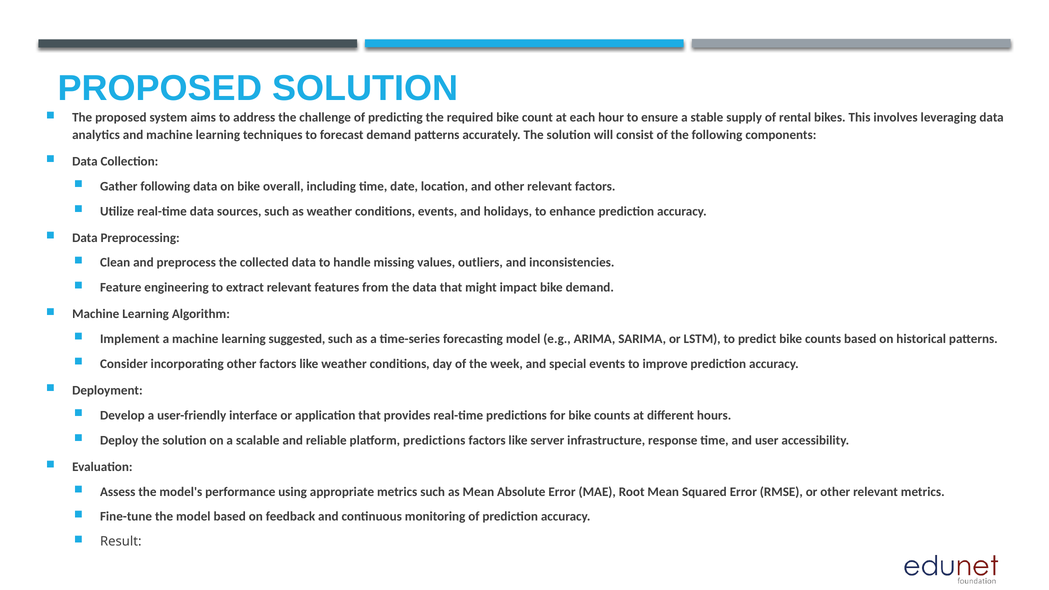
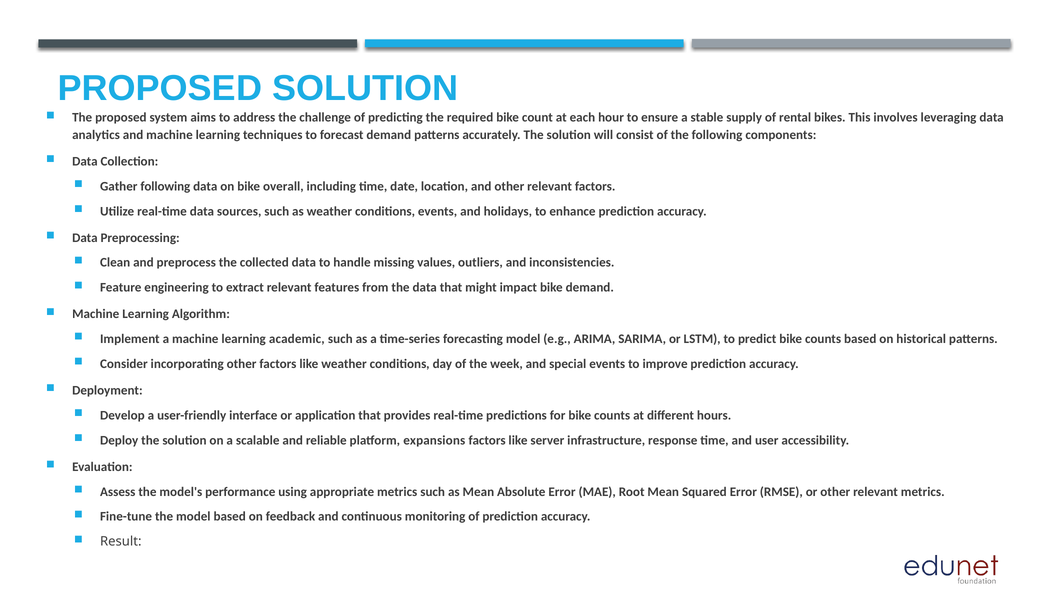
suggested: suggested -> academic (297, 339)
platform predictions: predictions -> expansions (434, 440)
